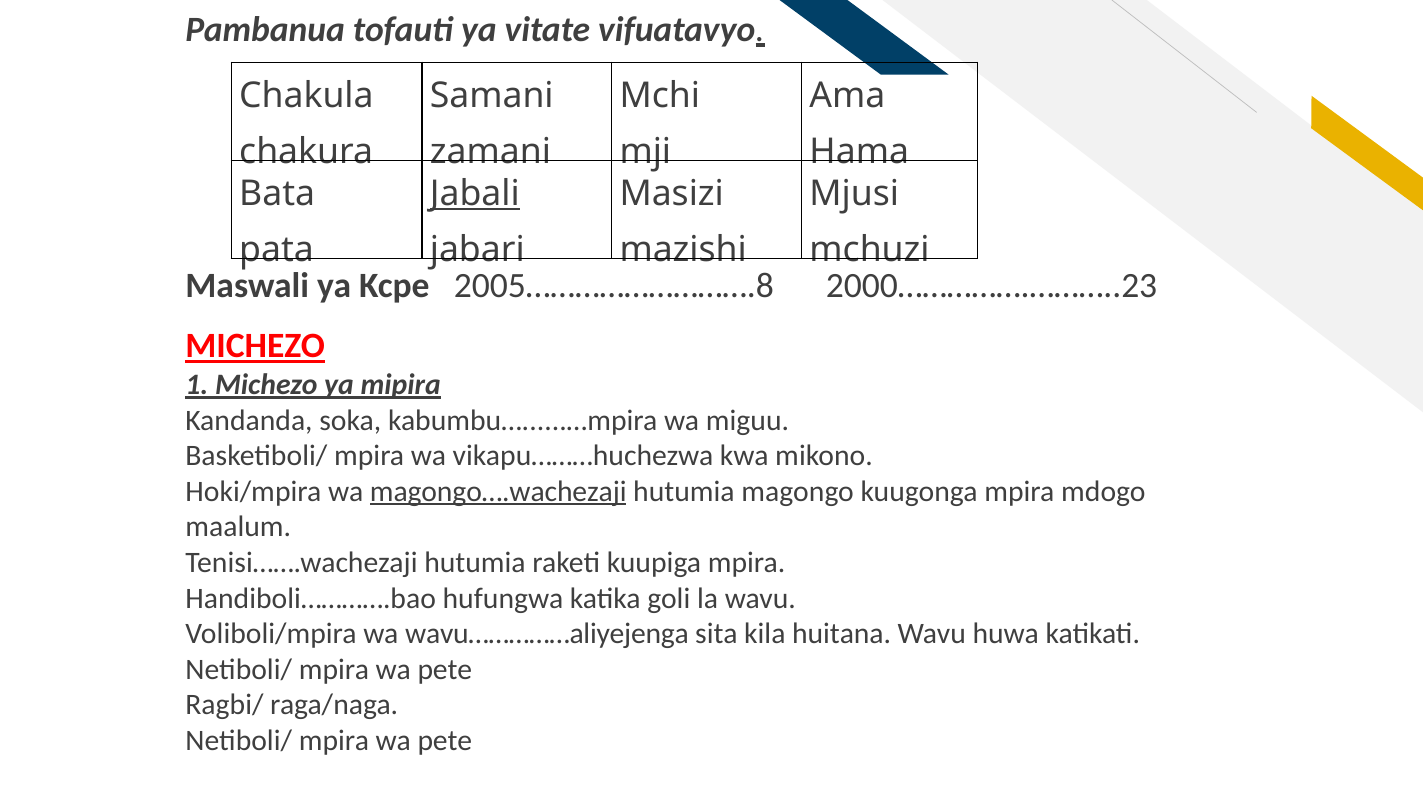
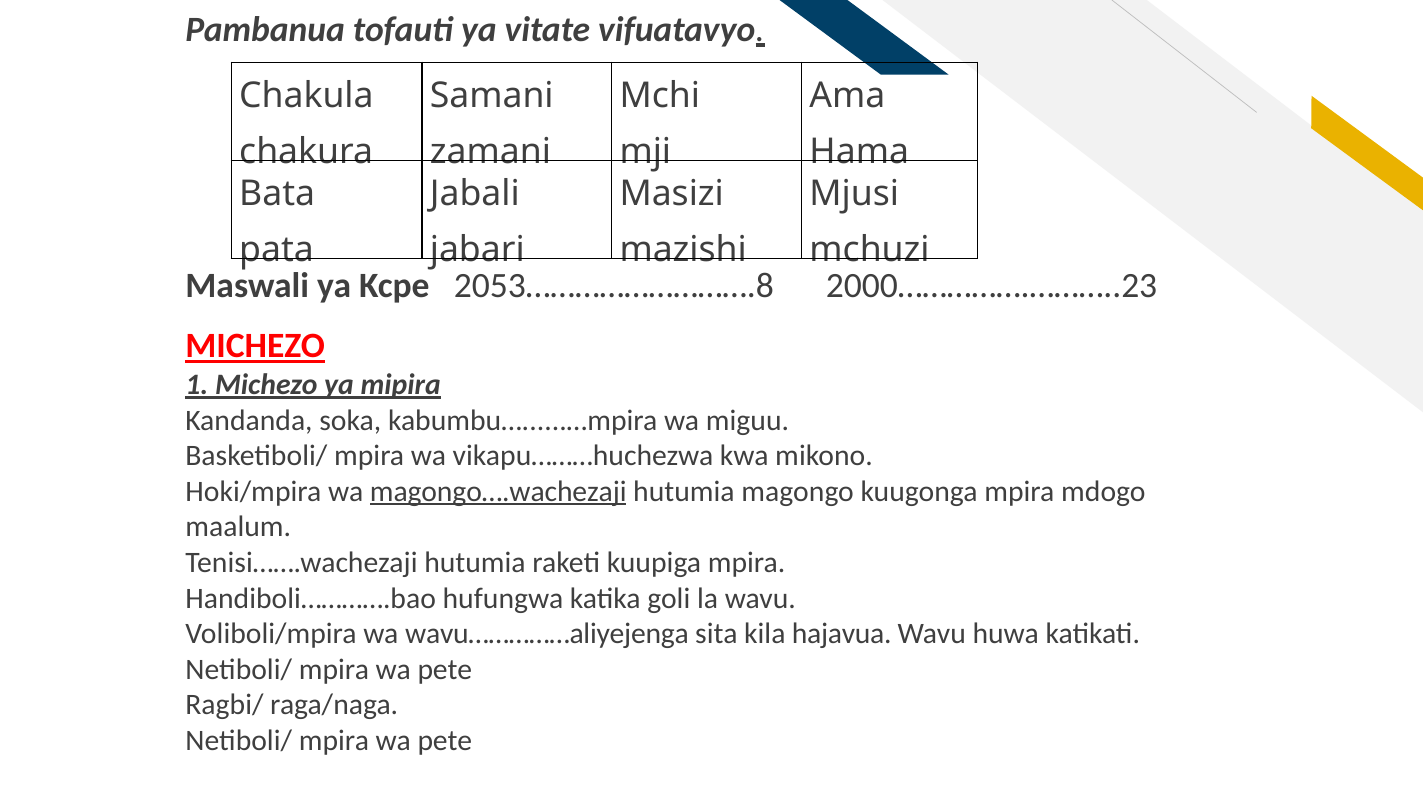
Jabali underline: present -> none (475, 194)
2005……………………….8: 2005……………………….8 -> 2053……………………….8 (614, 286)
huitana: huitana -> hajavua (842, 634)
